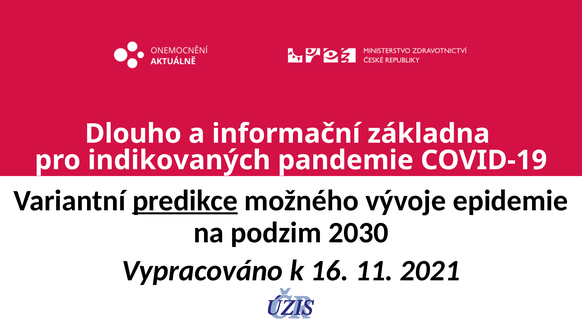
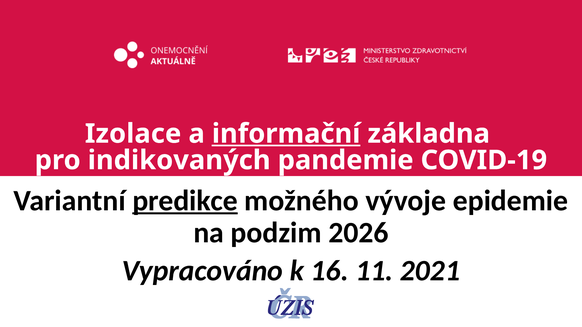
Dlouho: Dlouho -> Izolace (133, 134)
informační underline: none -> present (286, 134)
2030: 2030 -> 2026 (358, 233)
